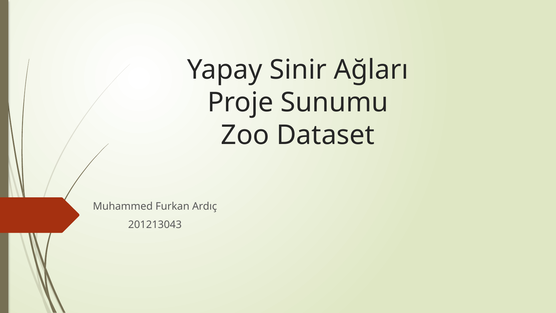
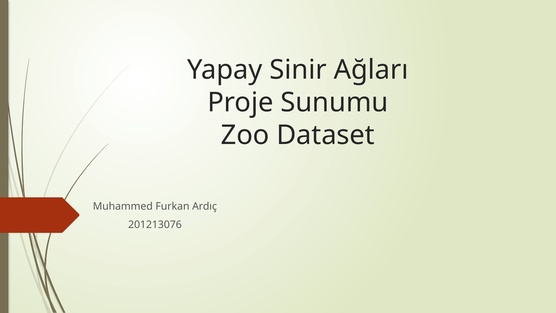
201213043: 201213043 -> 201213076 (155, 224)
